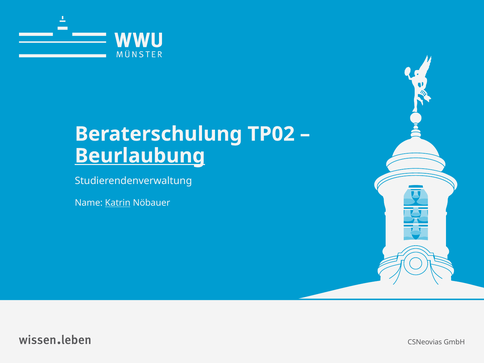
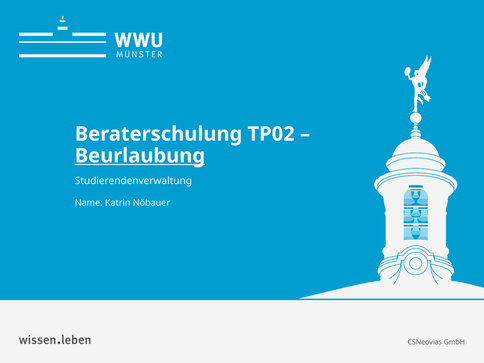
Katrin underline: present -> none (118, 203)
